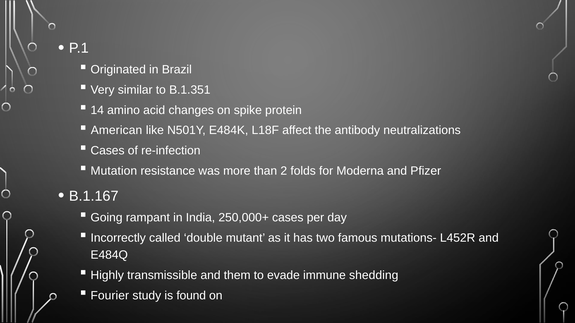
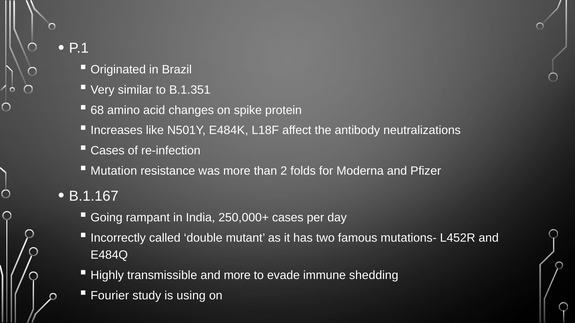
14: 14 -> 68 (97, 110)
American: American -> Increases (117, 130)
and them: them -> more (237, 276)
found: found -> using (191, 296)
